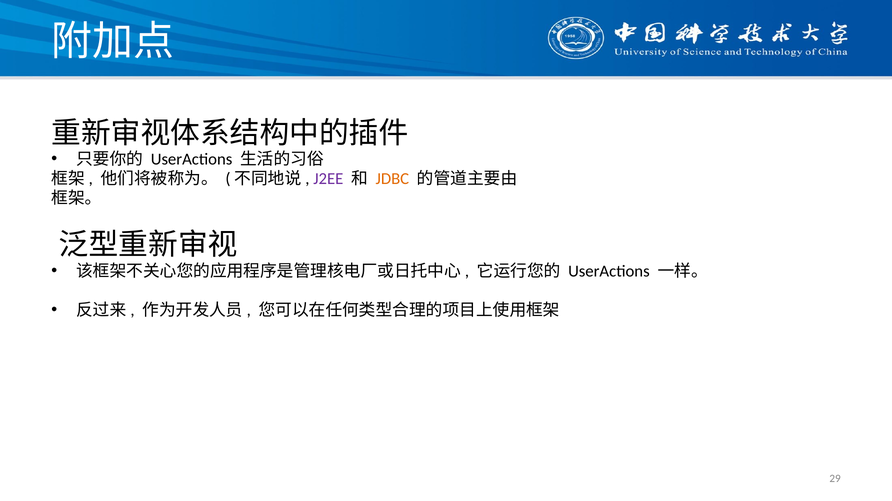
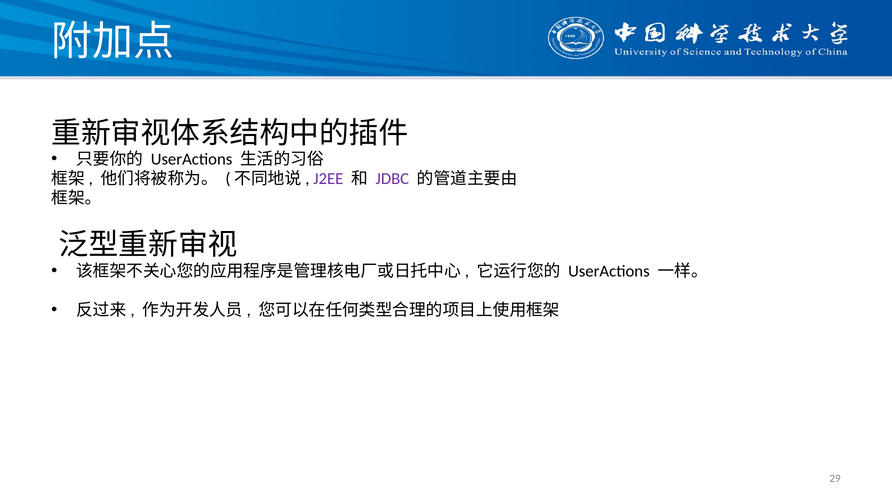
JDBC colour: orange -> purple (392, 179)
